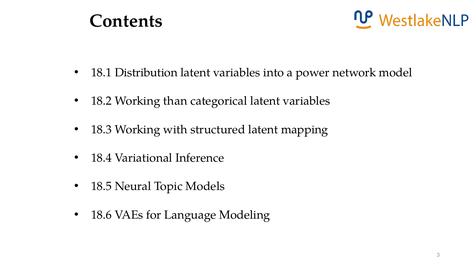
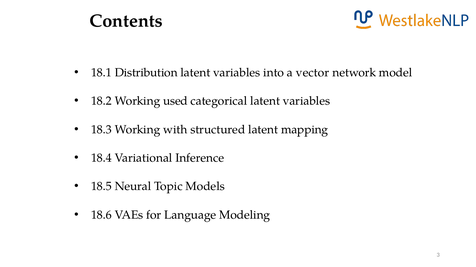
power: power -> vector (313, 73)
than: than -> used (175, 101)
